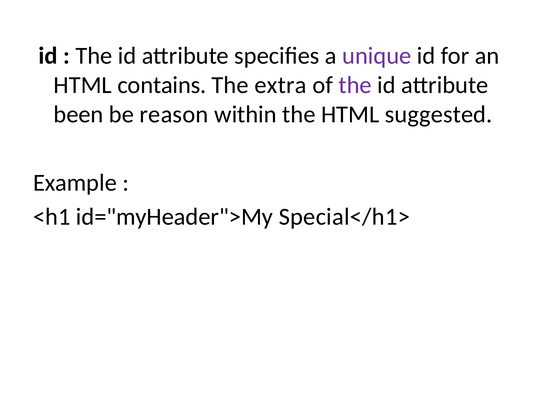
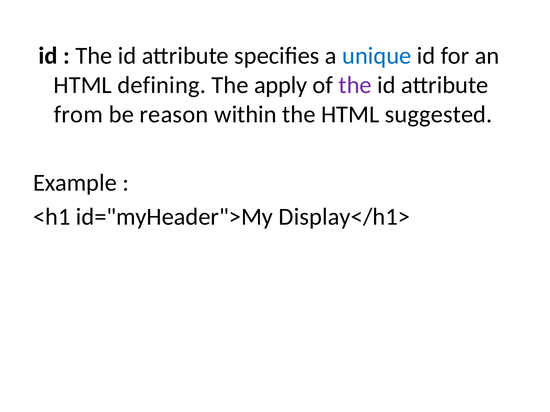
unique colour: purple -> blue (377, 56)
contains: contains -> defining (162, 85)
extra: extra -> apply (281, 85)
been: been -> from (78, 114)
Special</h1>: Special</h1> -> Display</h1> (344, 217)
